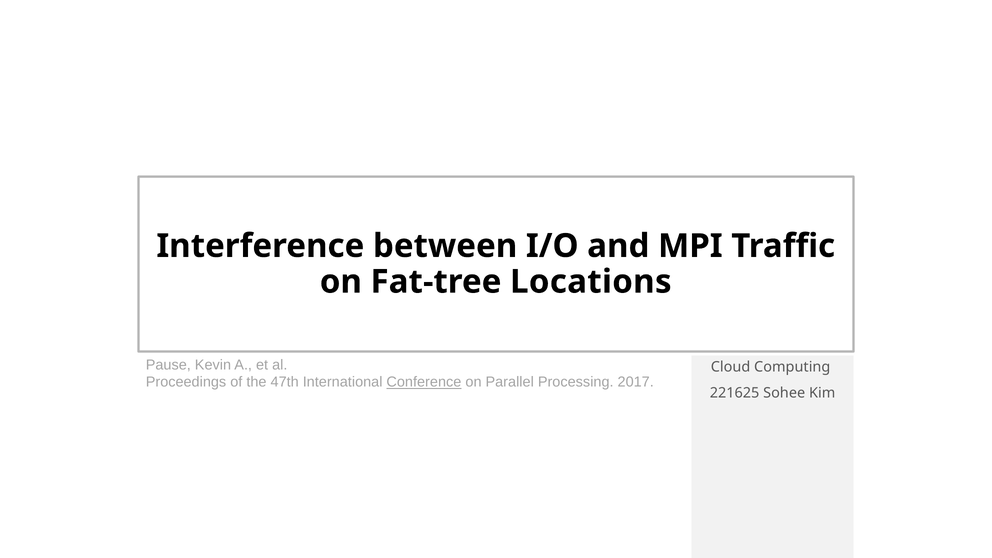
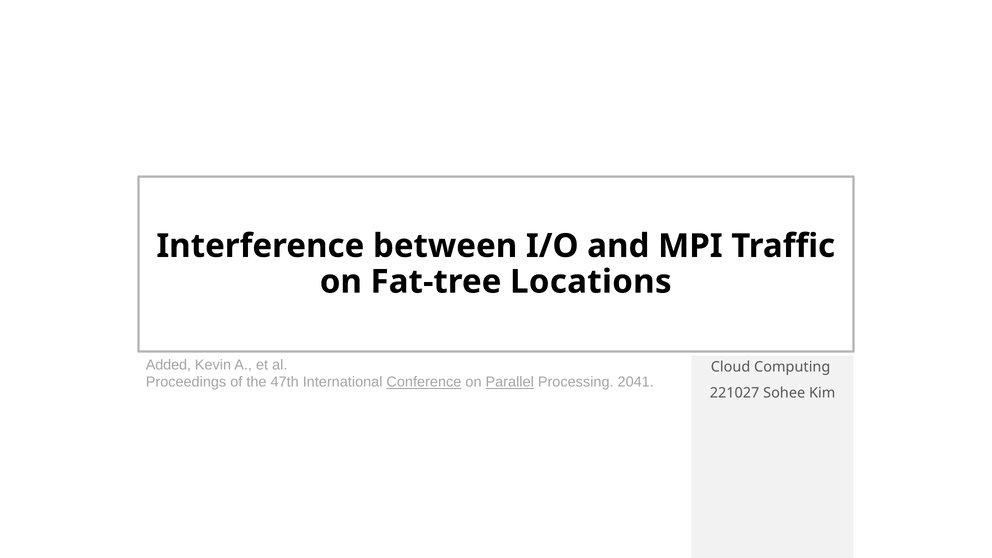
Pause: Pause -> Added (168, 365)
Parallel underline: none -> present (510, 382)
2017: 2017 -> 2041 (636, 382)
221625: 221625 -> 221027 (735, 393)
